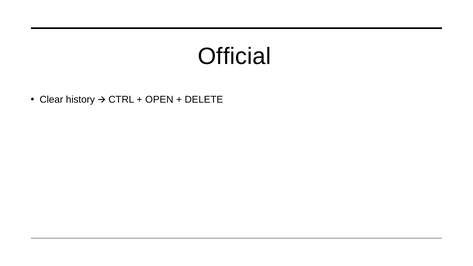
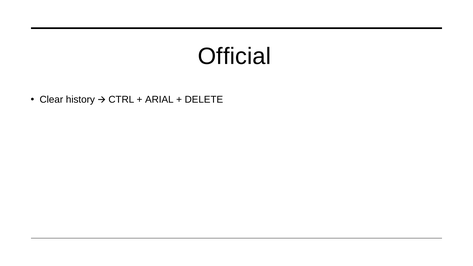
OPEN: OPEN -> ARIAL (159, 100)
